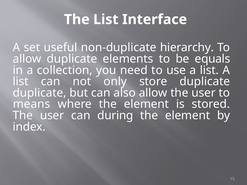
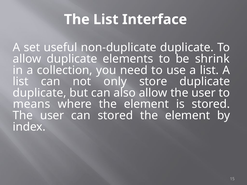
non-duplicate hierarchy: hierarchy -> duplicate (187, 48)
equals: equals -> shrink (212, 59)
can during: during -> stored (115, 116)
